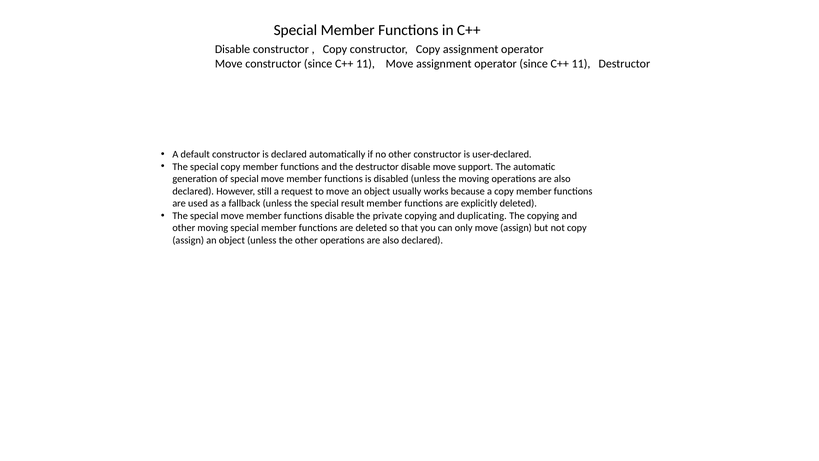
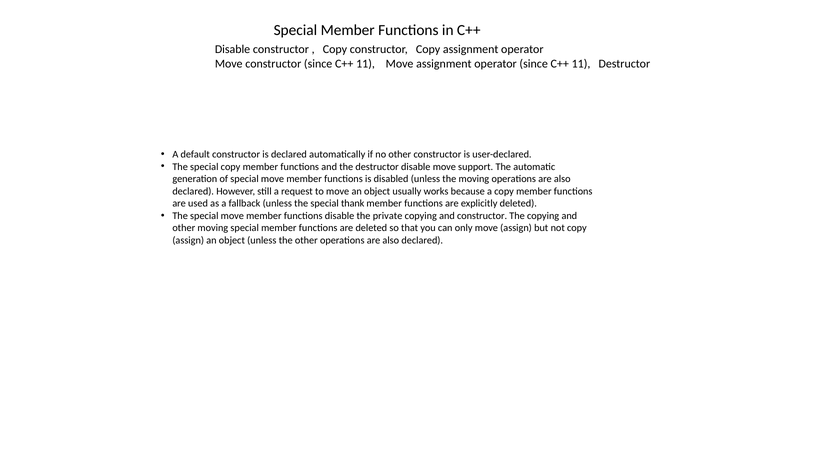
result: result -> thank (353, 203)
and duplicating: duplicating -> constructor (482, 216)
